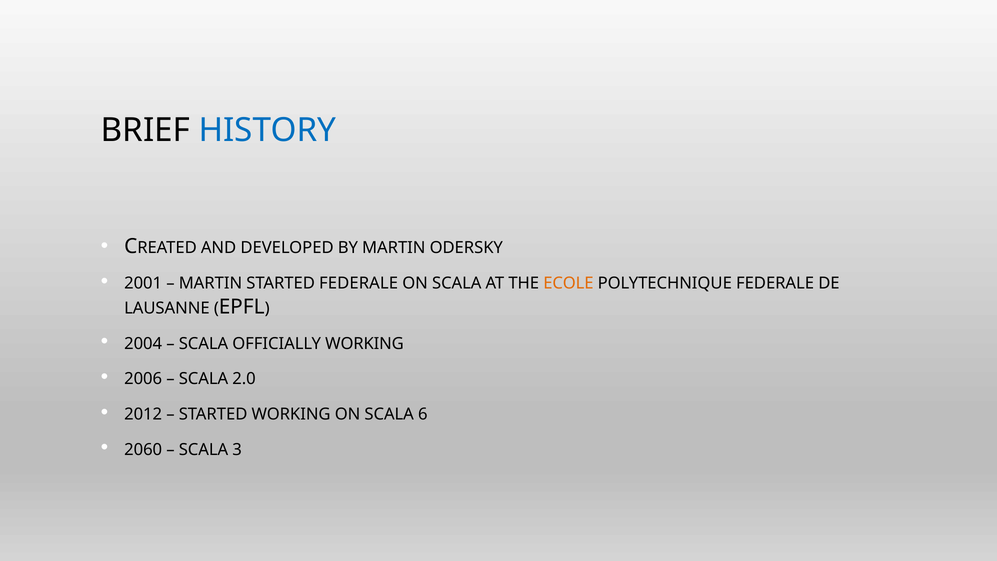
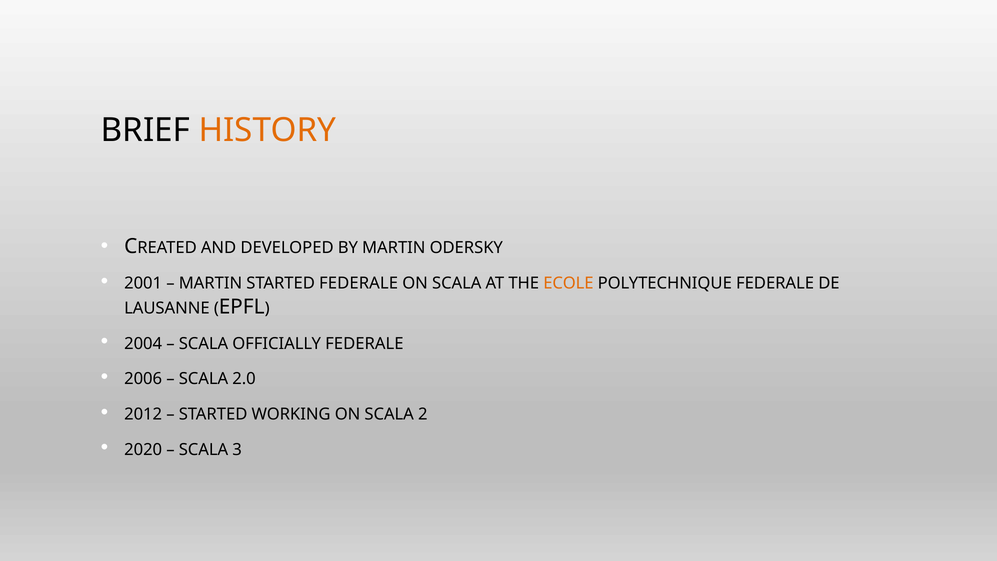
HISTORY colour: blue -> orange (267, 130)
OFFICIALLY WORKING: WORKING -> FEDERALE (364, 343)
6: 6 -> 2 (423, 414)
2060: 2060 -> 2020 (143, 449)
